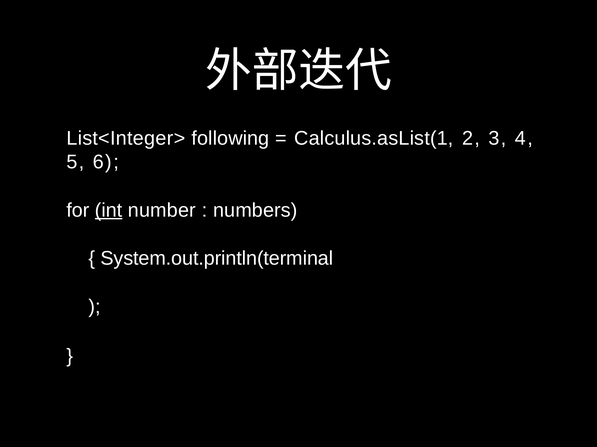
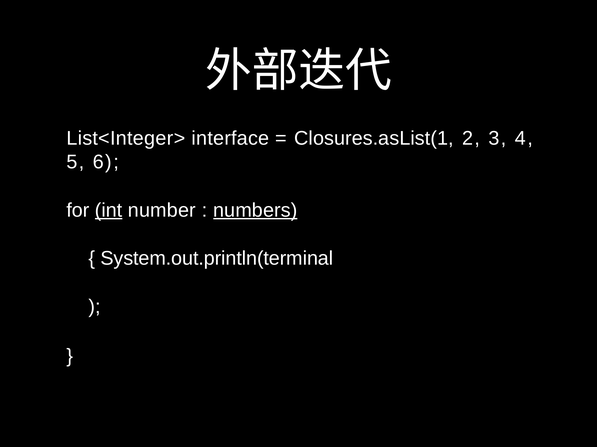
following: following -> interface (230, 138)
Calculus.asList(1: Calculus.asList(1 -> Closures.asList(1 (374, 138)
numbers underline: none -> present (255, 211)
